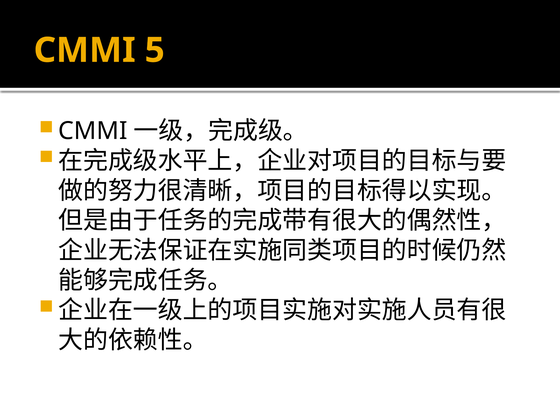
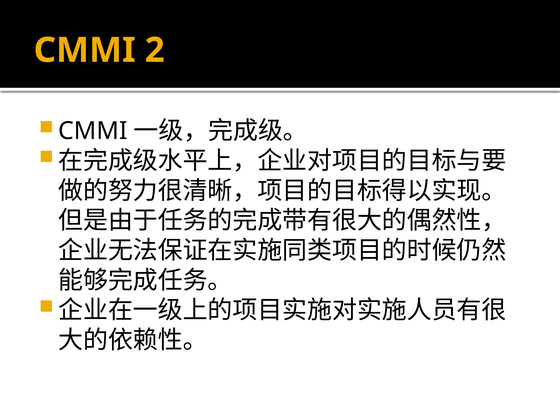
5: 5 -> 2 (155, 50)
